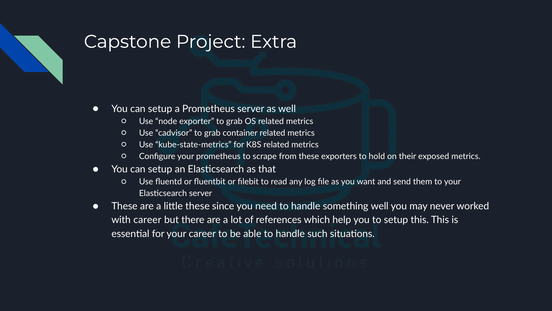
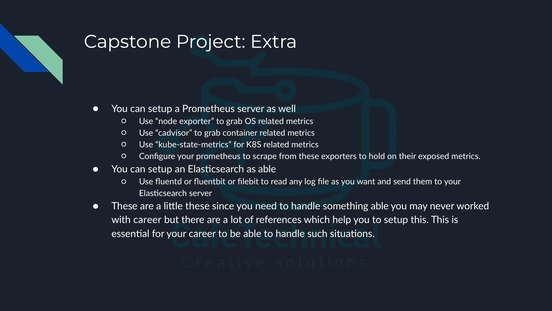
as that: that -> able (267, 169)
something well: well -> able (380, 206)
